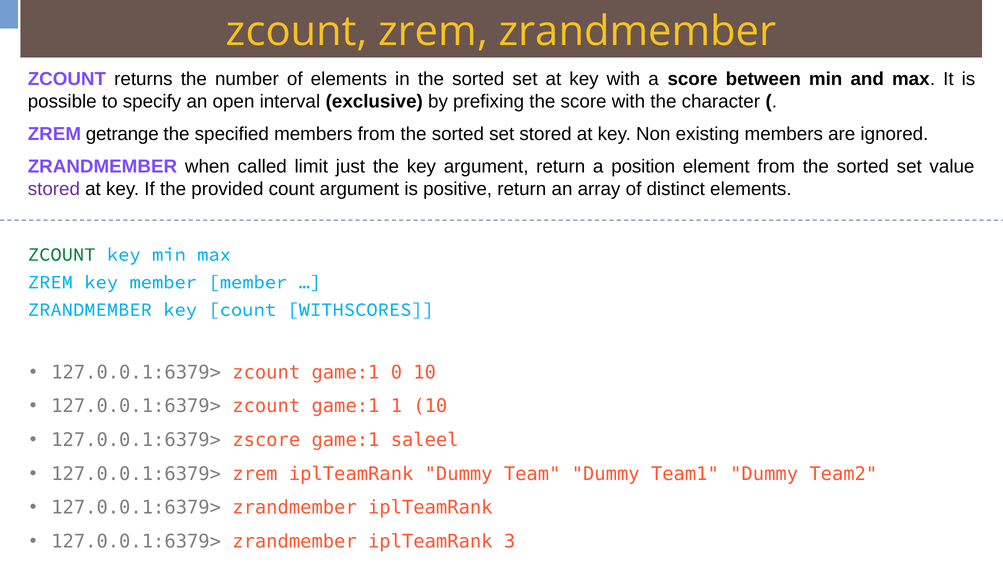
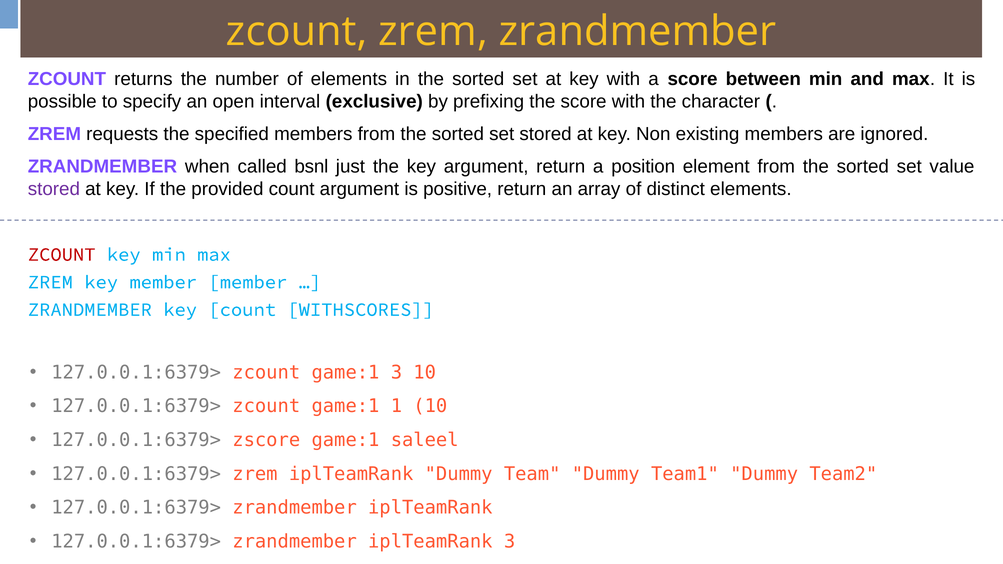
getrange: getrange -> requests (122, 134)
limit: limit -> bsnl (311, 167)
ZCOUNT colour: green -> red (62, 255)
game:1 0: 0 -> 3 (396, 373)
